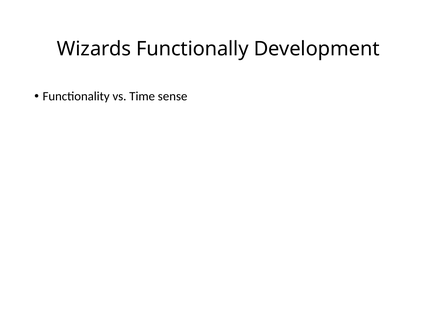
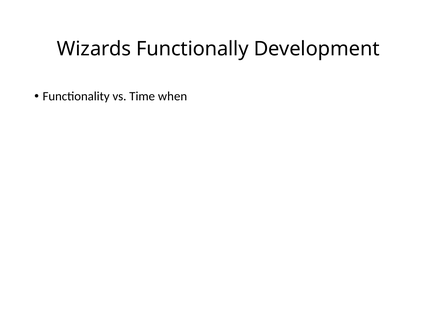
sense: sense -> when (173, 96)
